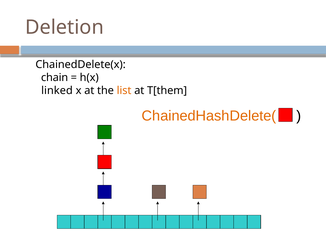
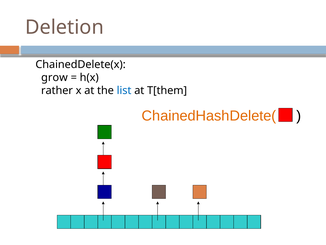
chain: chain -> grow (54, 77)
linked: linked -> rather (57, 90)
list colour: orange -> blue (124, 90)
